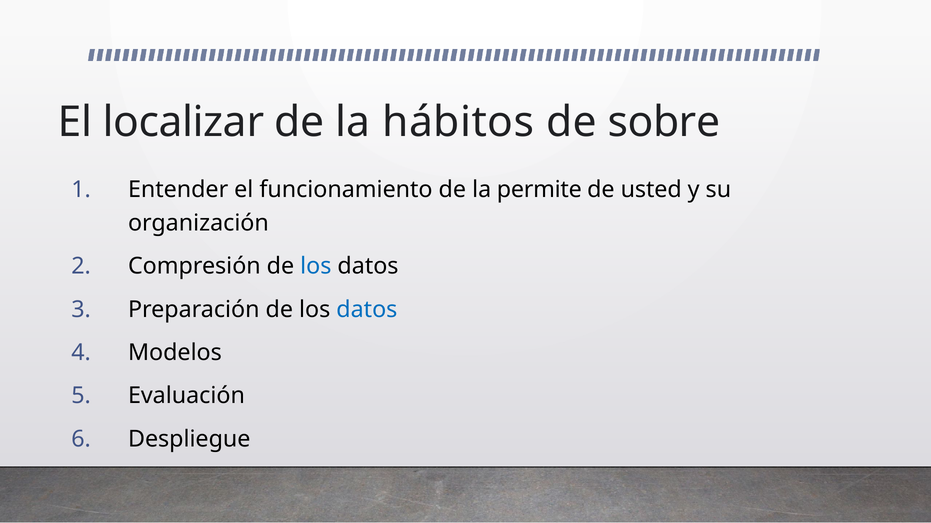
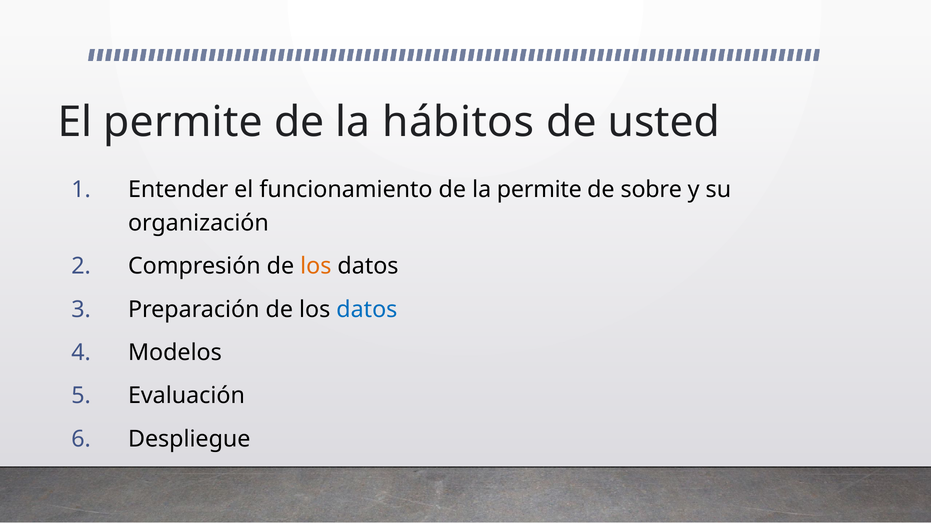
El localizar: localizar -> permite (183, 122)
sobre: sobre -> usted (664, 122)
usted: usted -> sobre (651, 190)
los colour: blue -> orange (316, 267)
